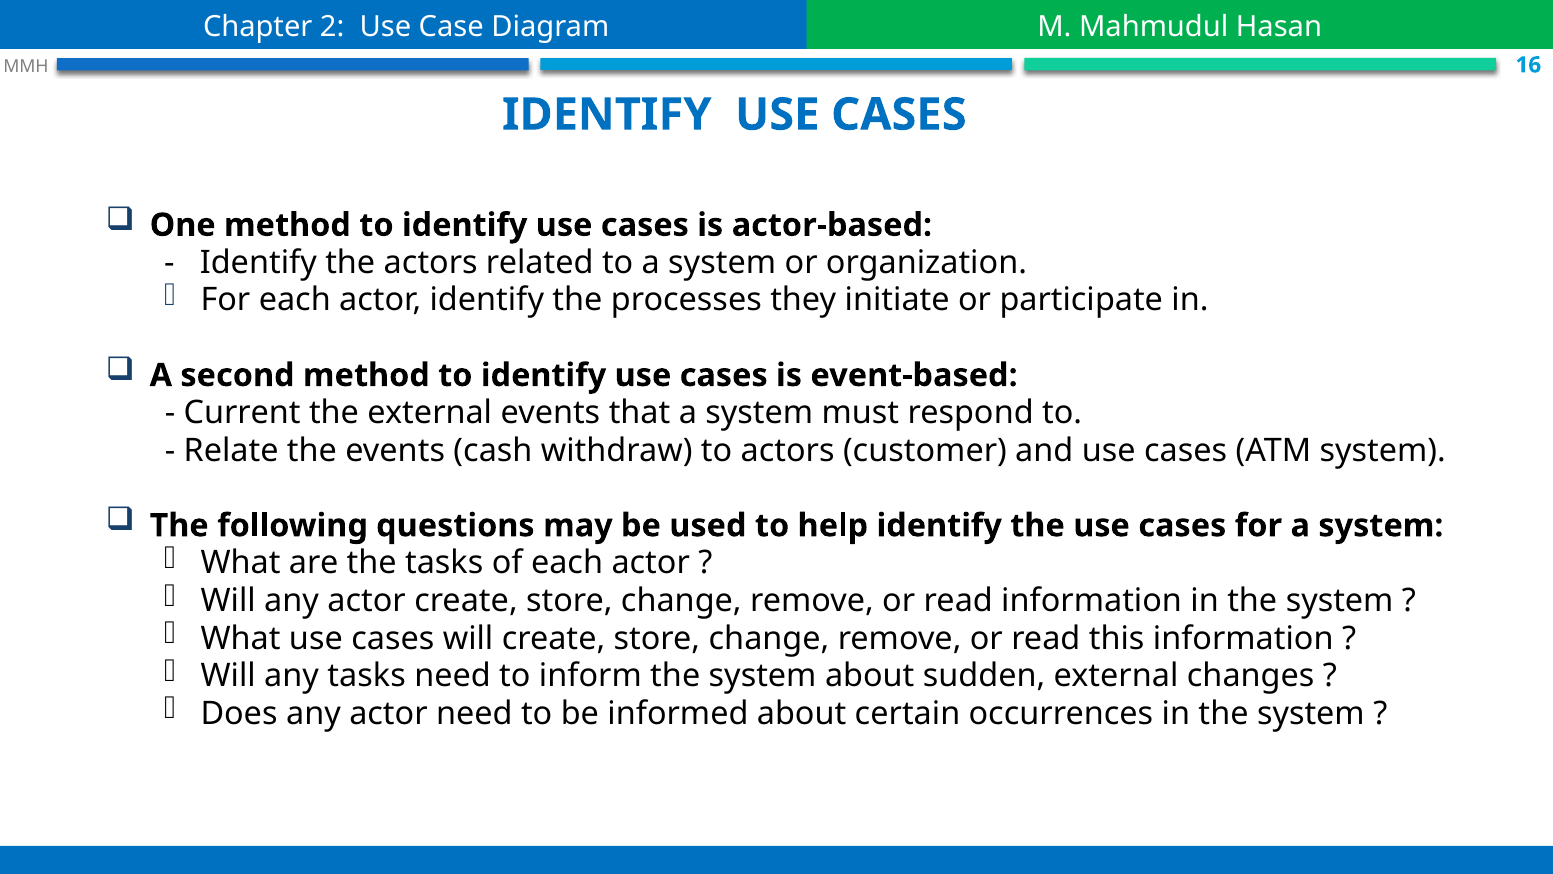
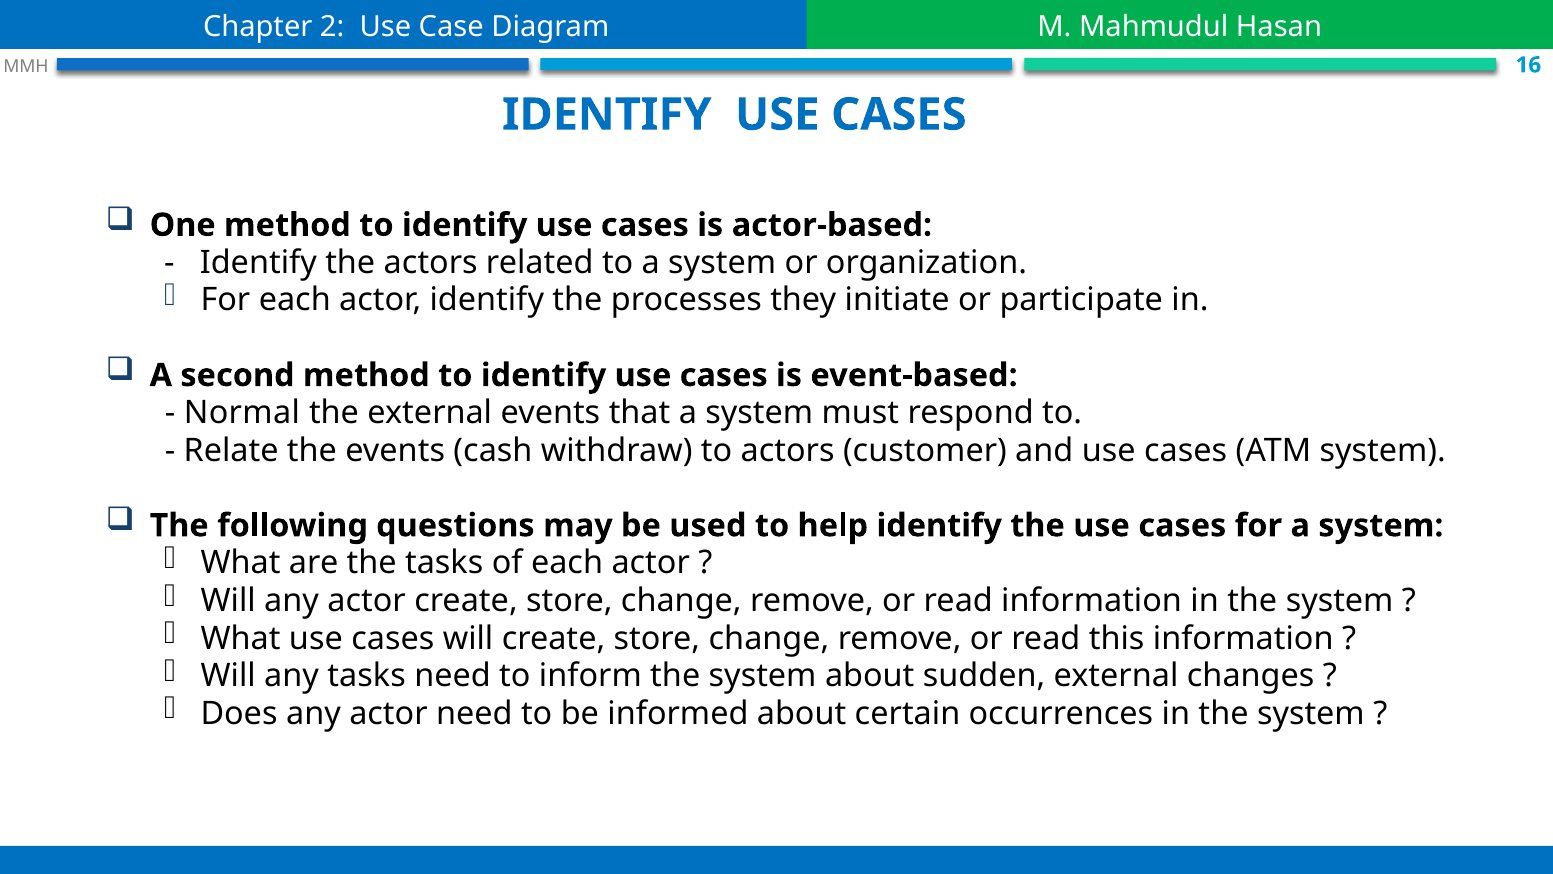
Current: Current -> Normal (242, 413)
